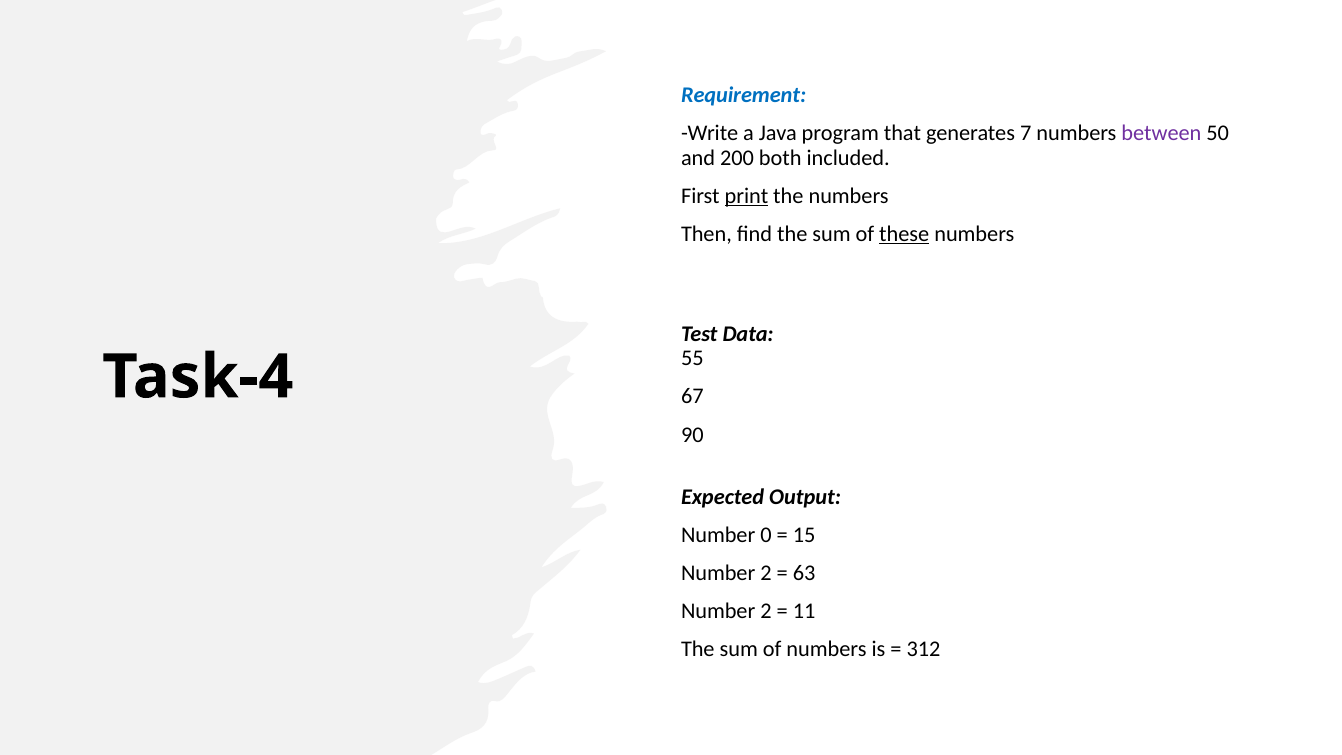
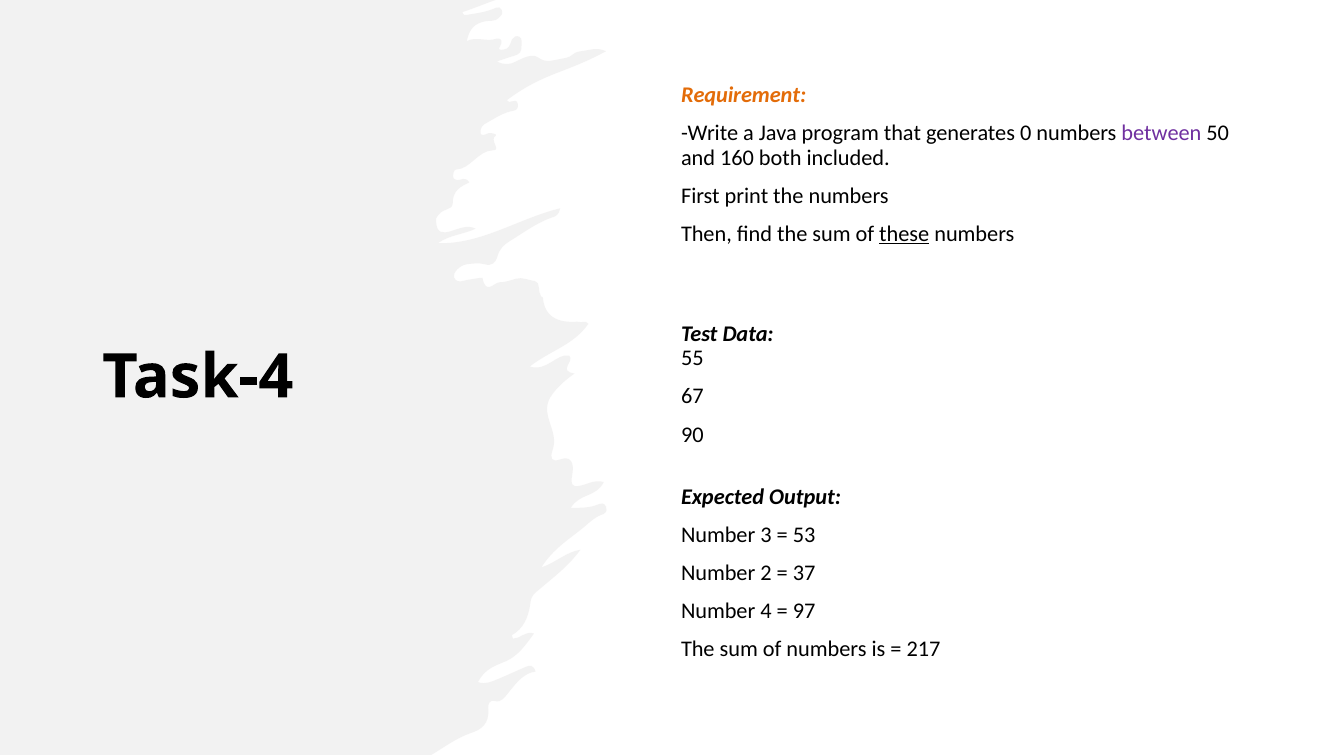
Requirement colour: blue -> orange (744, 95)
7: 7 -> 0 (1026, 134)
200: 200 -> 160 (737, 158)
print underline: present -> none (746, 196)
0: 0 -> 3 (766, 535)
15: 15 -> 53 (804, 535)
63: 63 -> 37 (804, 573)
2: 2 -> 4 (766, 611)
11: 11 -> 97 (804, 611)
312: 312 -> 217 (924, 649)
